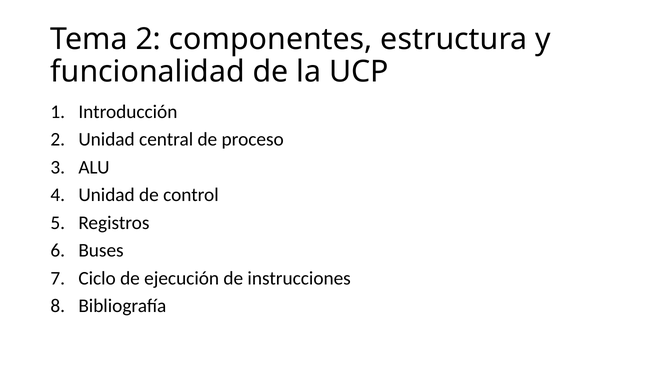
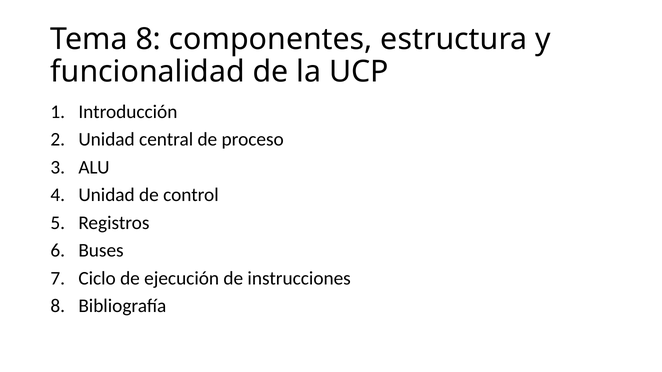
Tema 2: 2 -> 8 (148, 39)
